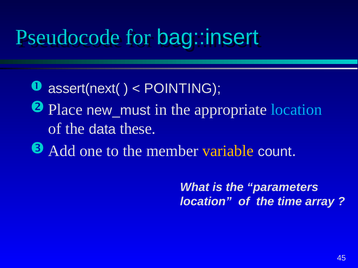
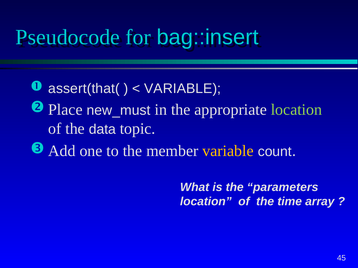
assert(next(: assert(next( -> assert(that( (84, 89)
POINTING: POINTING -> VARIABLE (183, 89)
location colour: light blue -> light green (296, 110)
these: these -> topic (138, 129)
